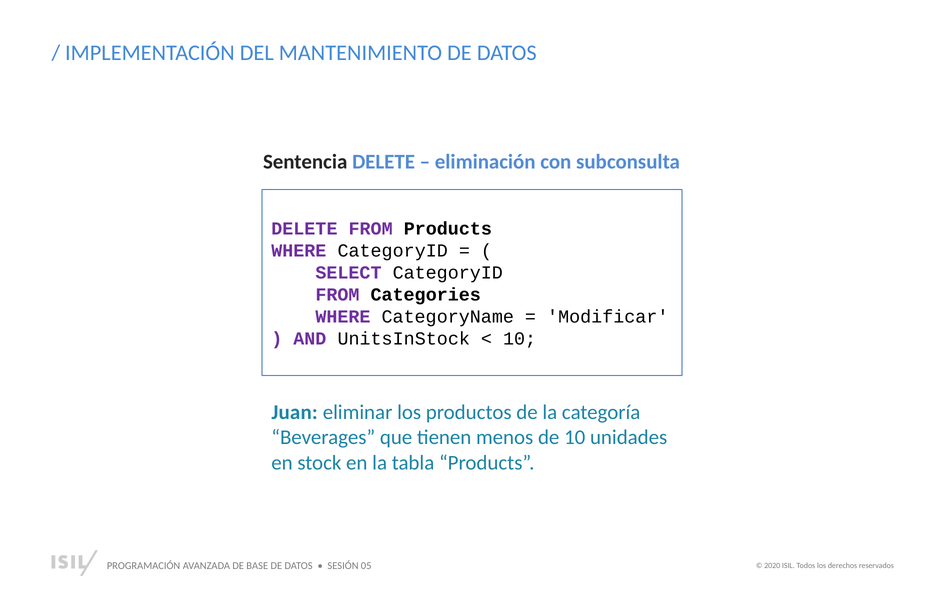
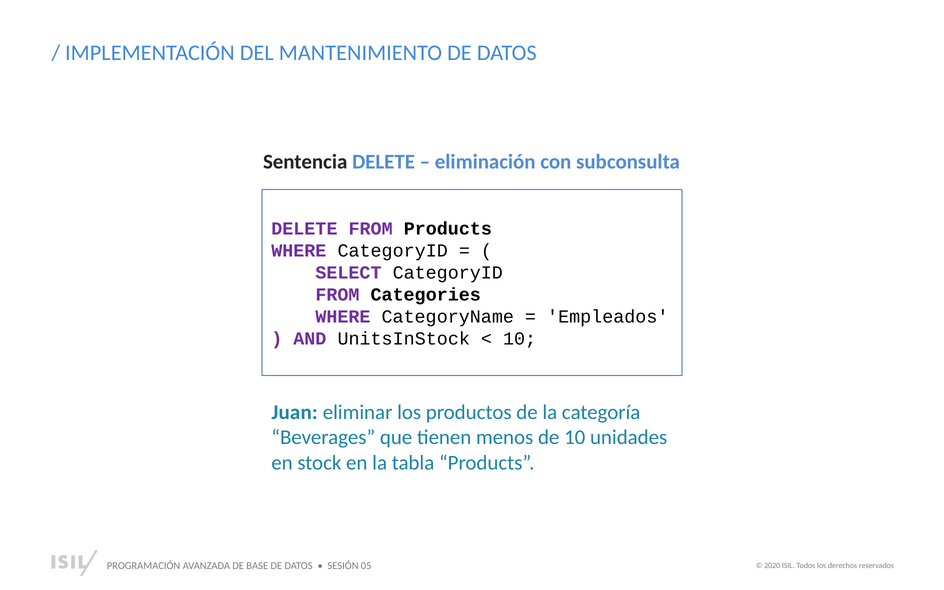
Modificar: Modificar -> Empleados (608, 317)
